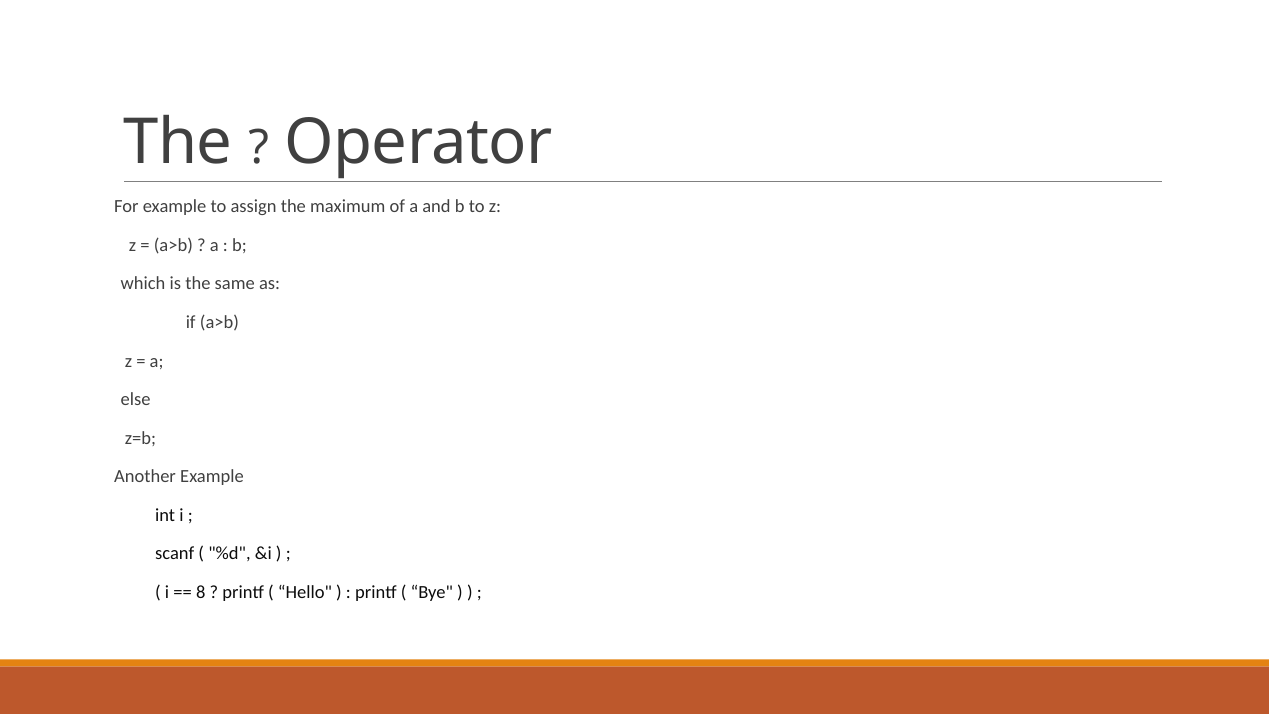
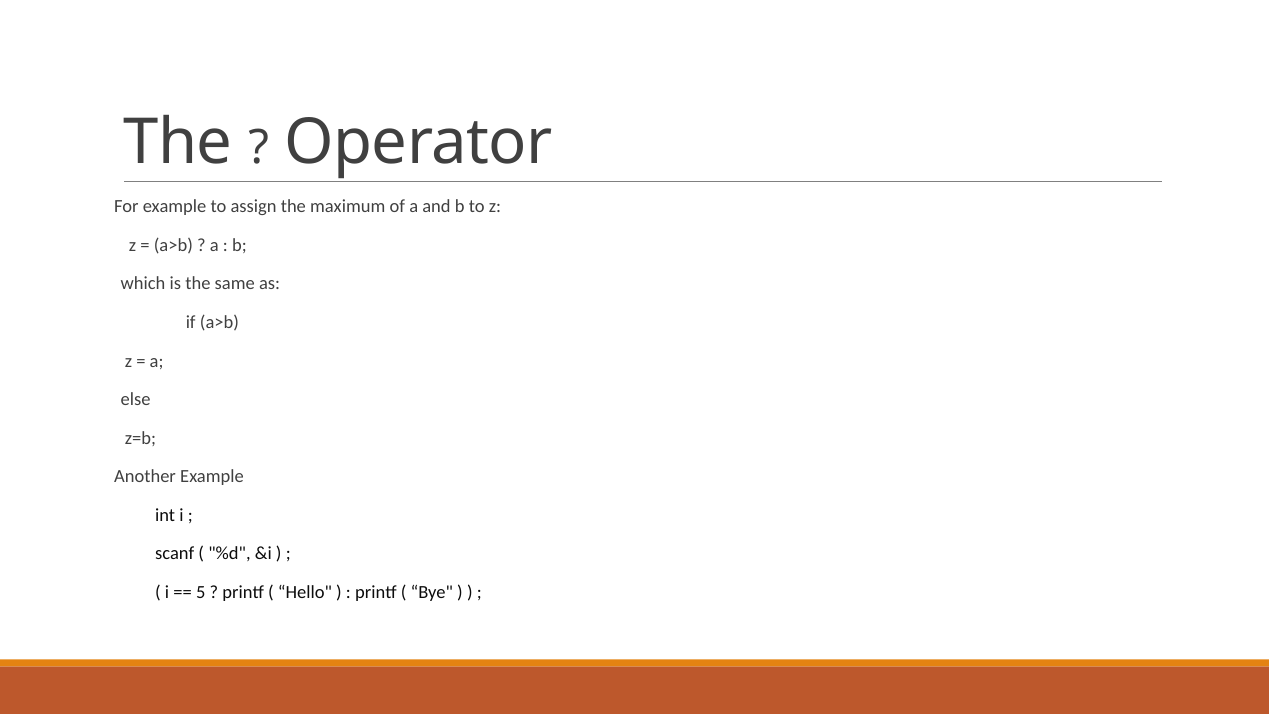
8: 8 -> 5 (201, 592)
